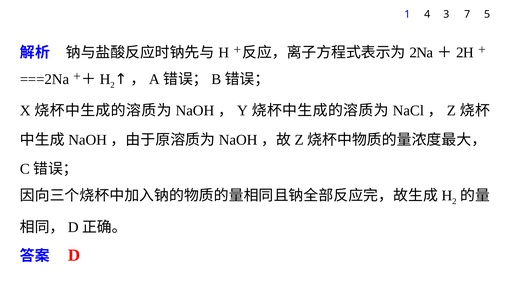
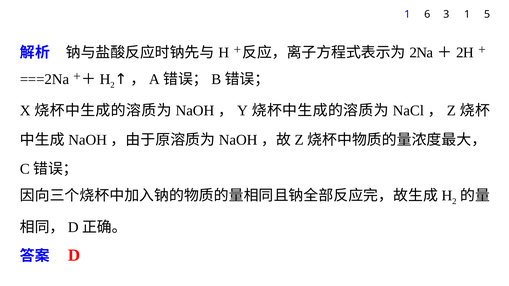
4: 4 -> 6 (427, 14)
3 7: 7 -> 1 (467, 14)
